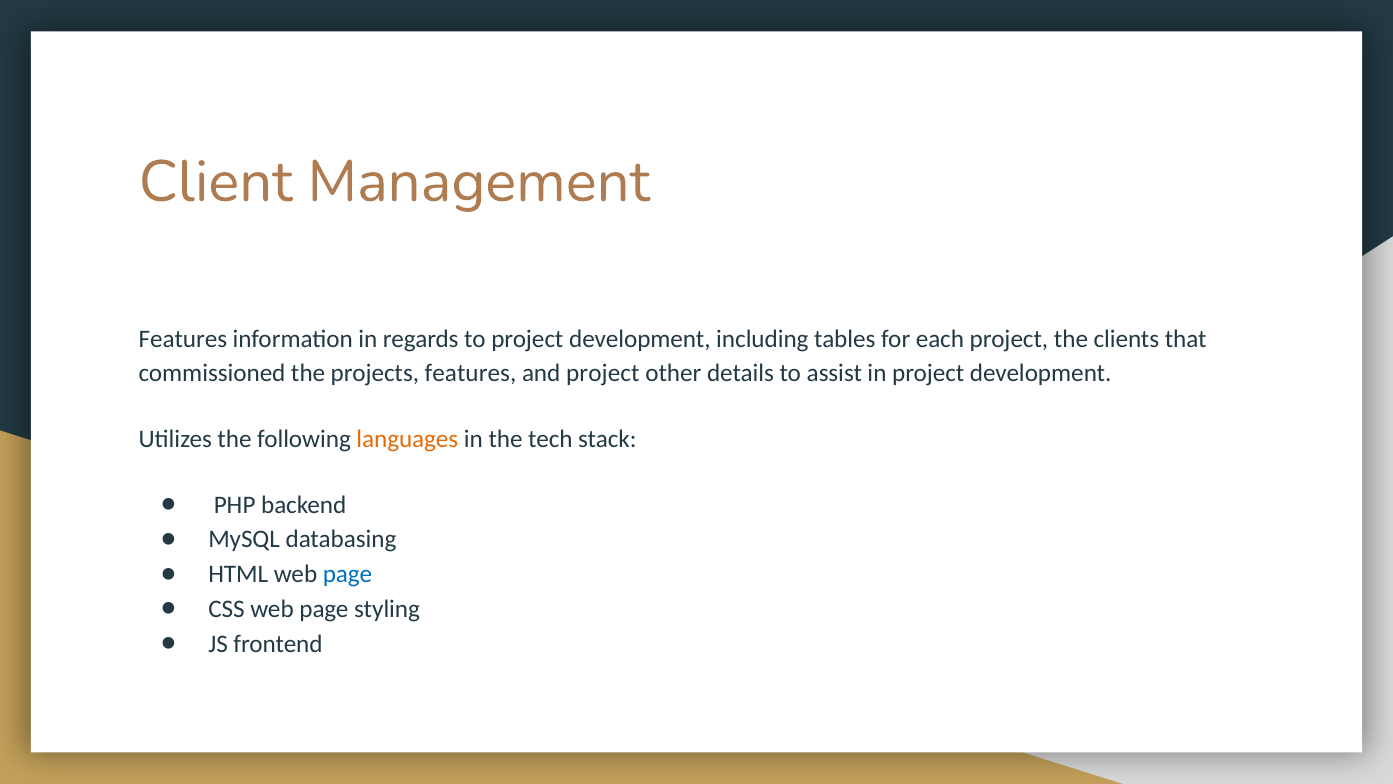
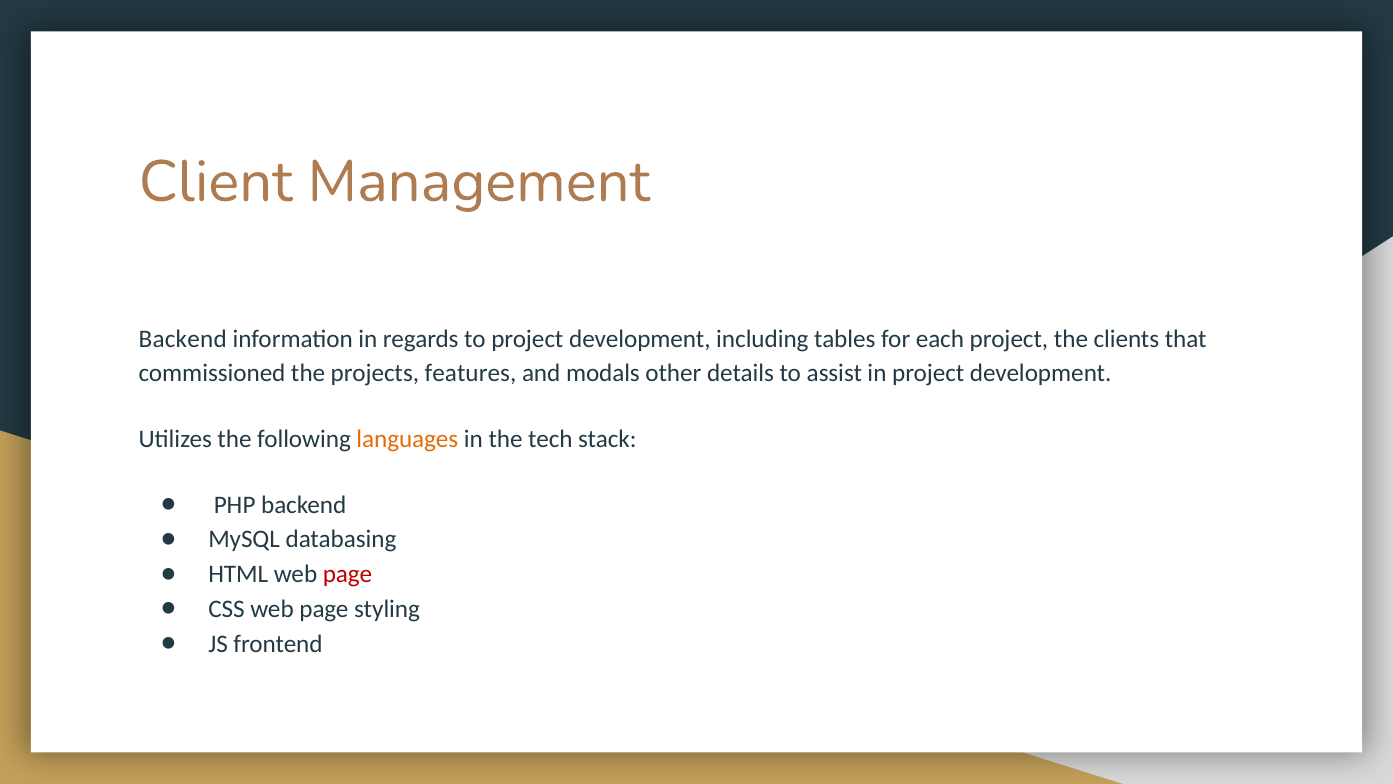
Features: Features -> Backend (183, 339)
and project: project -> modals (603, 373)
page colour: blue -> red (347, 574)
